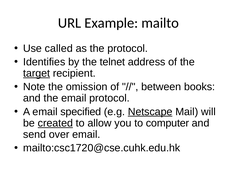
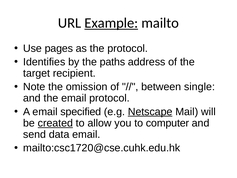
Example underline: none -> present (111, 23)
called: called -> pages (59, 48)
telnet: telnet -> paths (112, 62)
target underline: present -> none (37, 73)
books: books -> single (199, 87)
over: over -> data (59, 134)
